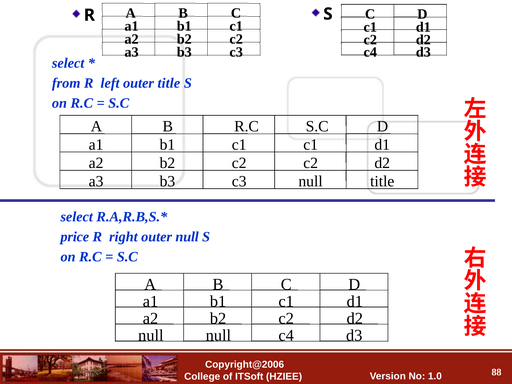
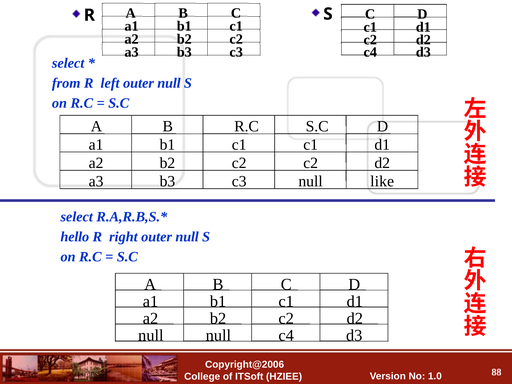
left outer title: title -> null (169, 83)
null title: title -> like (382, 181)
price: price -> hello (75, 237)
